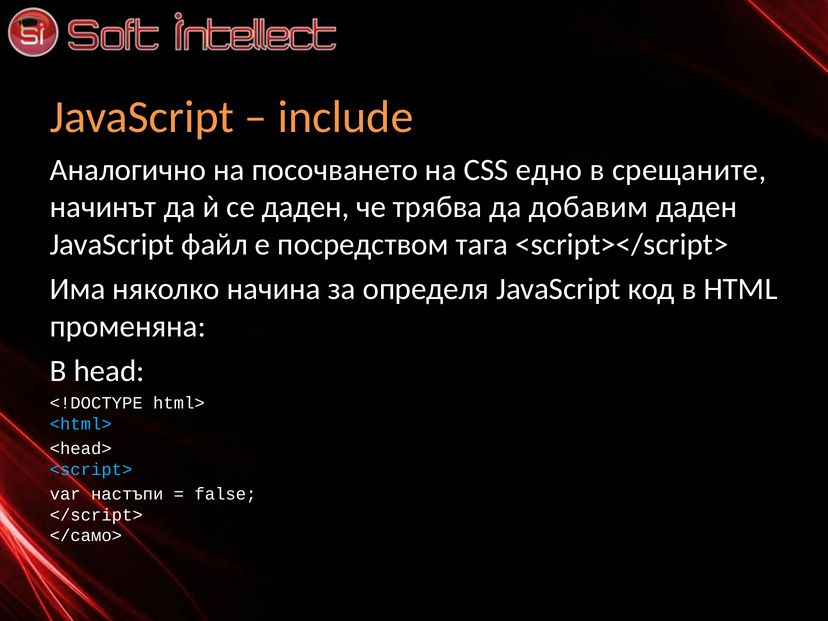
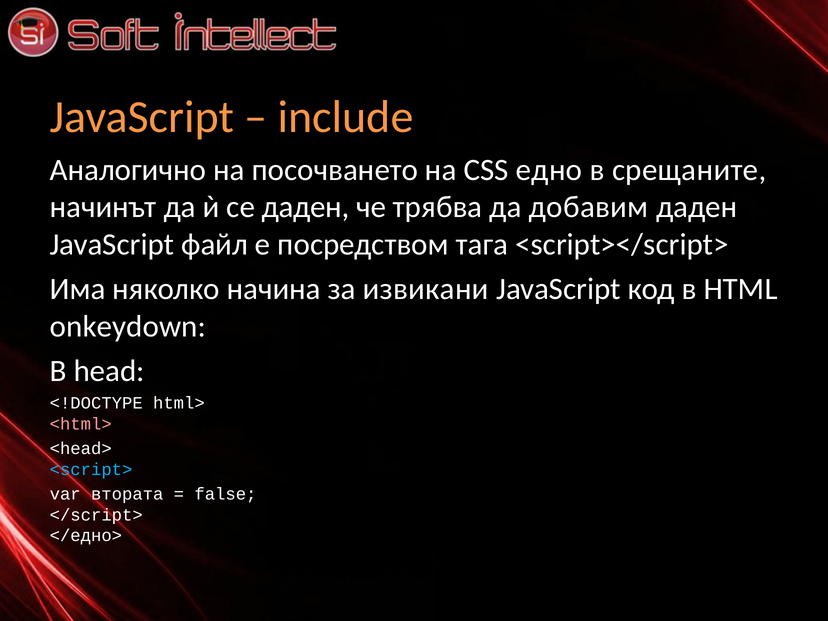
определя: определя -> извикани (426, 289)
променяна: променяна -> onkeydown (128, 326)
<html> colour: light blue -> pink (81, 424)
настъпи: настъпи -> втората (127, 494)
</само>: </само> -> </едно> (86, 536)
